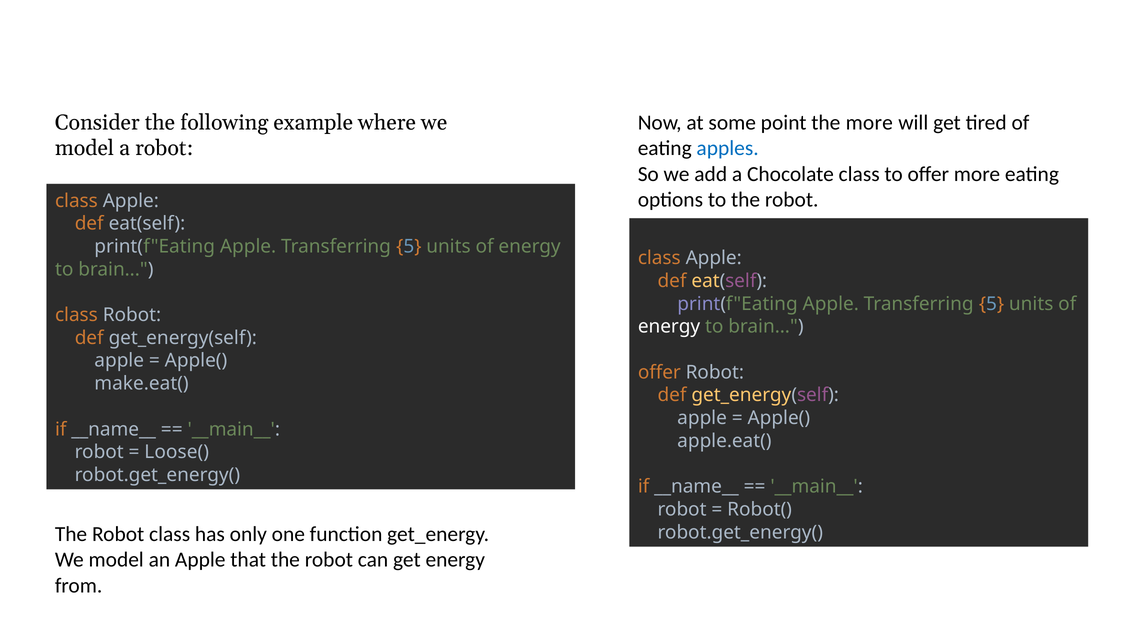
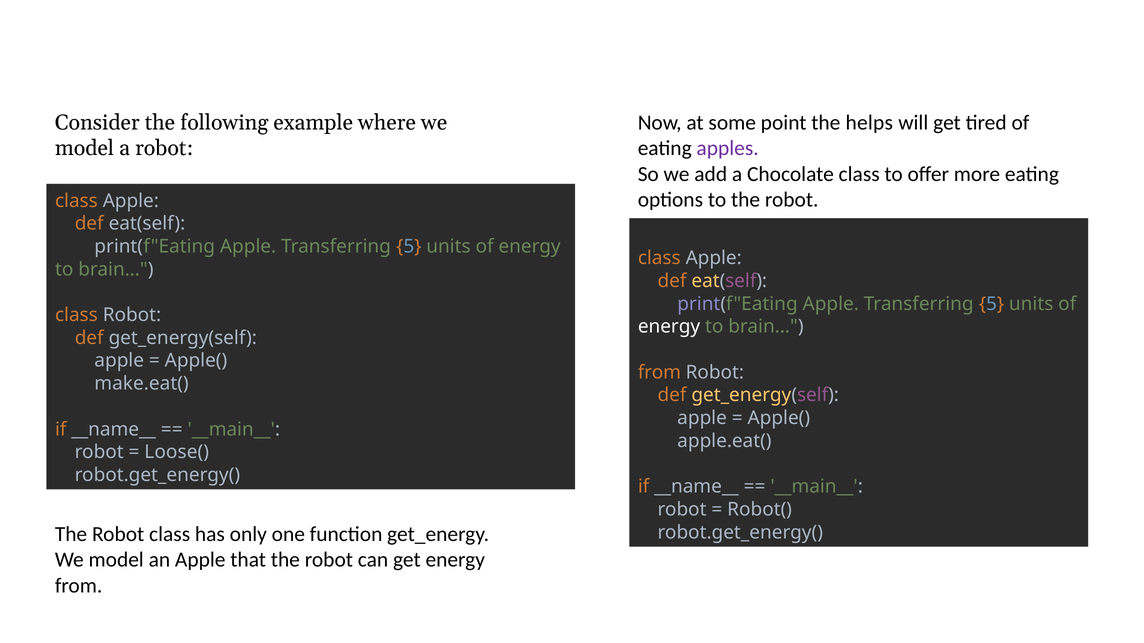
the more: more -> helps (869, 123)
apples colour: blue -> purple (728, 148)
offer: offer -> from (659, 373)
